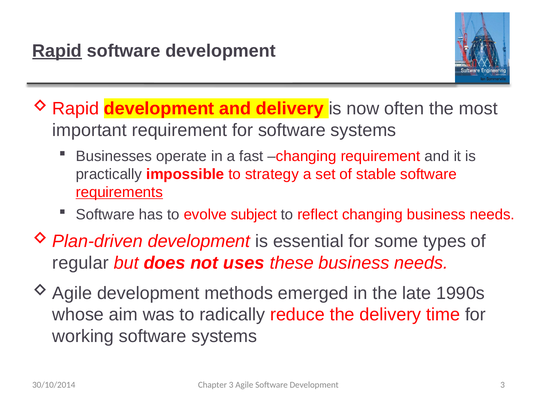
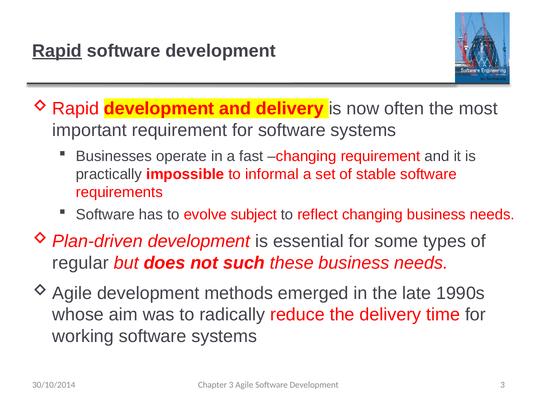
strategy: strategy -> informal (272, 174)
requirements underline: present -> none (119, 192)
uses: uses -> such (244, 263)
